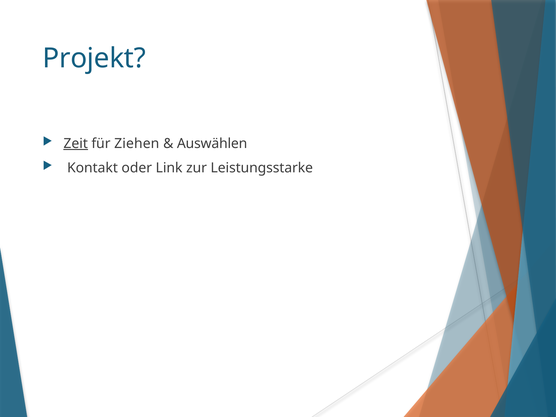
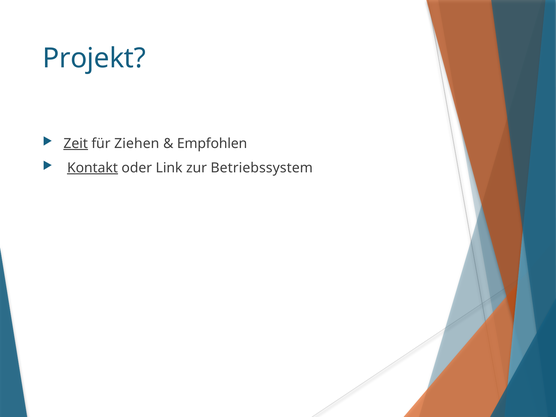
Auswählen: Auswählen -> Empfohlen (212, 143)
Kontakt underline: none -> present (92, 168)
Leistungsstarke: Leistungsstarke -> Betriebssystem (262, 168)
